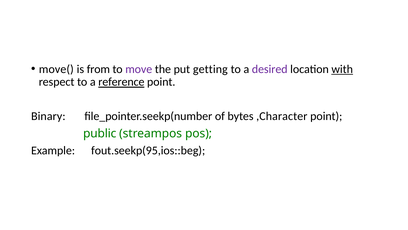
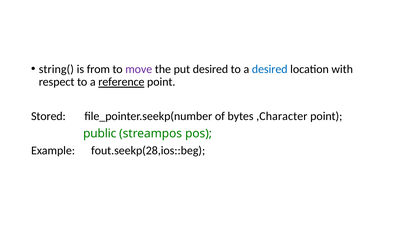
move(: move( -> string( (56, 69)
put getting: getting -> desired (210, 69)
desired colour: purple -> blue (270, 69)
with underline: present -> none (342, 69)
Binary: Binary -> Stored (48, 116)
fout.seekp(95,ios::beg: fout.seekp(95,ios::beg -> fout.seekp(28,ios::beg (148, 150)
